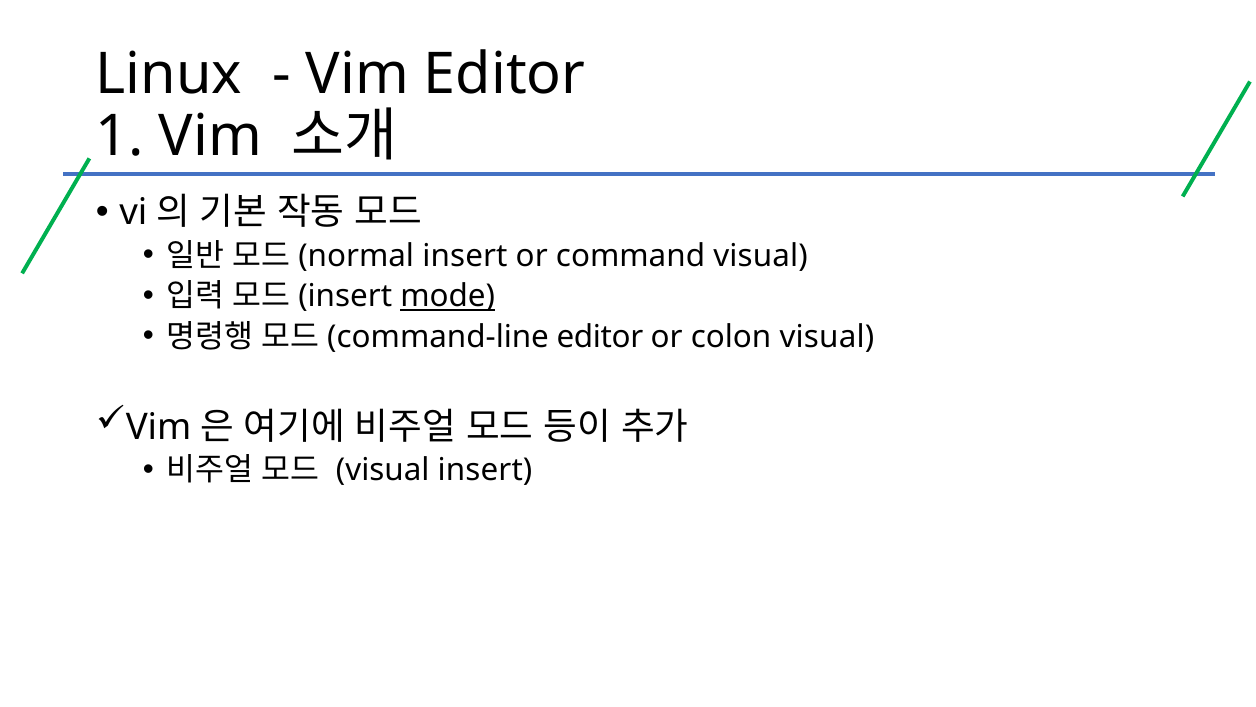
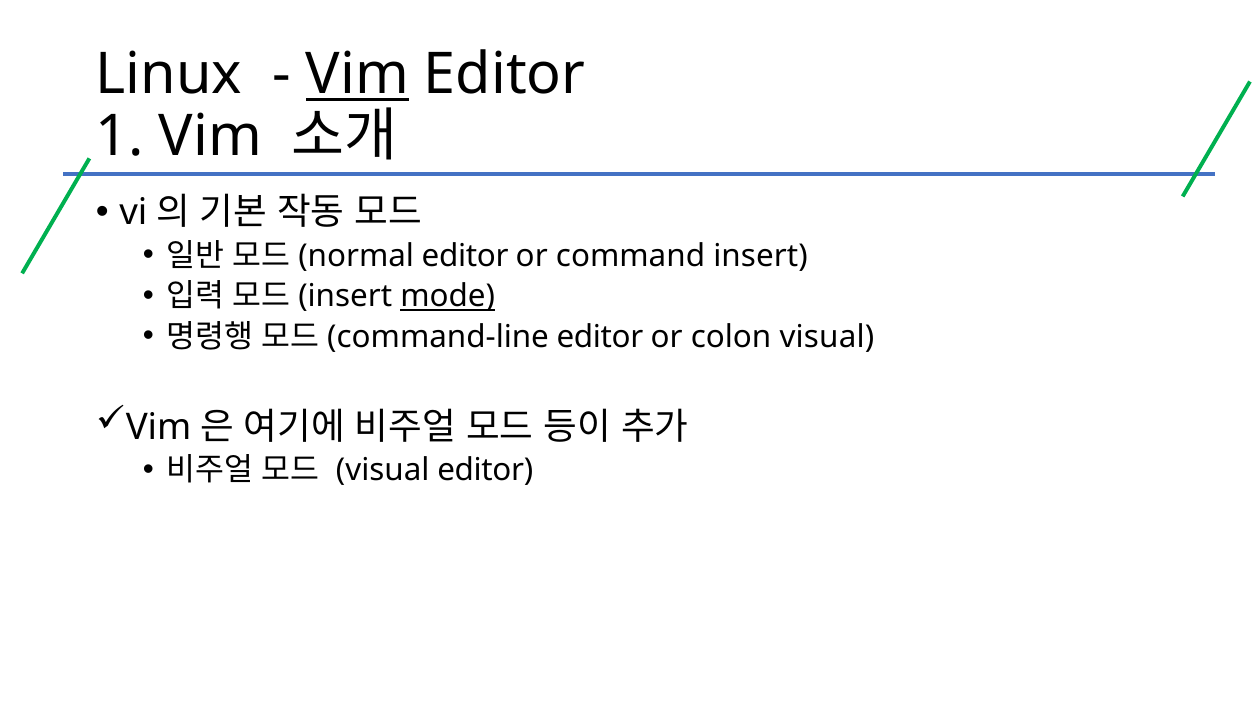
Vim underline: none -> present (357, 74)
insert: insert -> editor (465, 256)
command visual: visual -> insert (761, 256)
visual insert: insert -> editor (485, 470)
